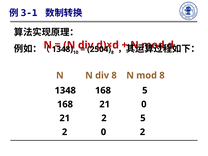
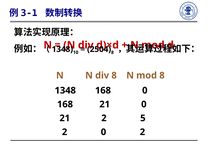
168 5: 5 -> 0 (145, 90)
